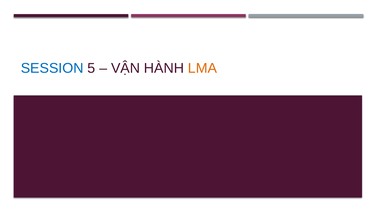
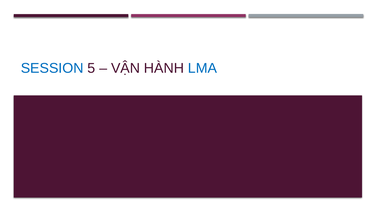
LMA colour: orange -> blue (202, 68)
